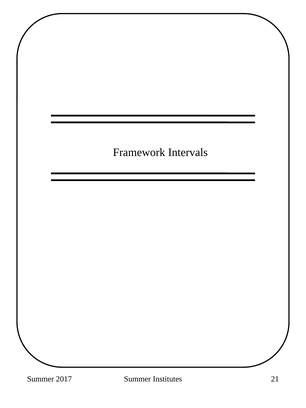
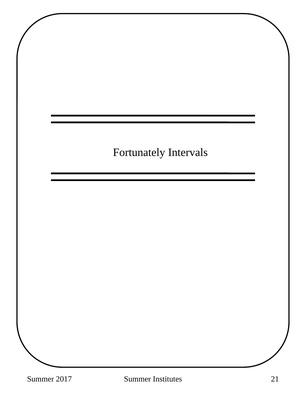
Framework: Framework -> Fortunately (139, 152)
